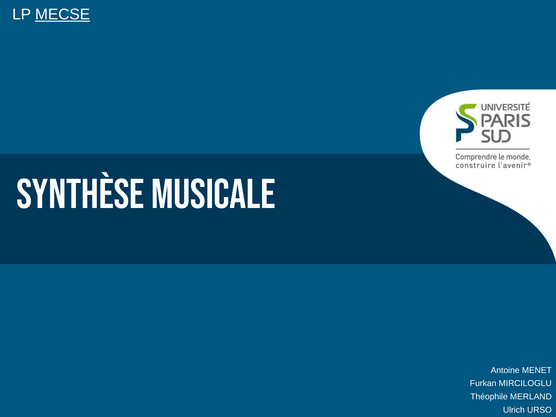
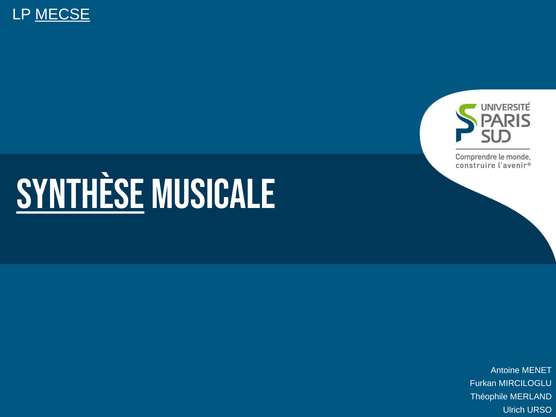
Synthèse underline: none -> present (80, 195)
